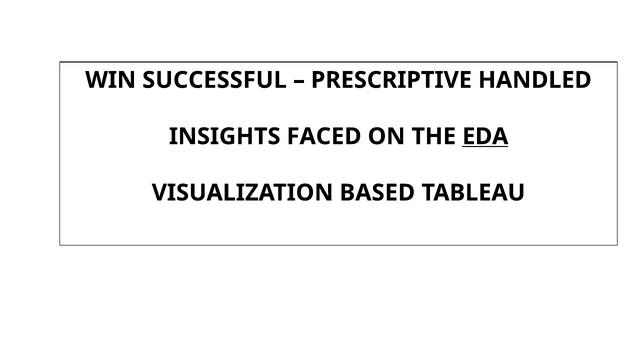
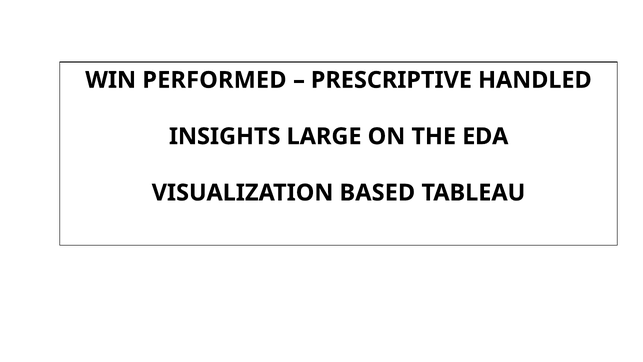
SUCCESSFUL: SUCCESSFUL -> PERFORMED (214, 80)
FACED: FACED -> LARGE (324, 136)
EDA underline: present -> none (485, 136)
